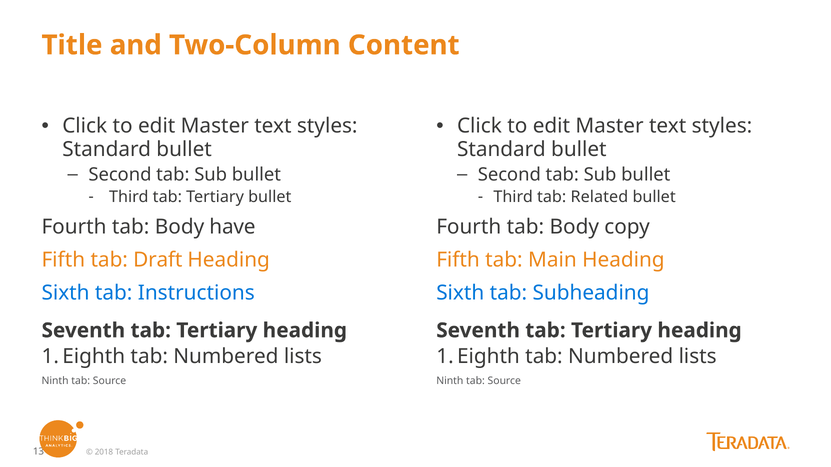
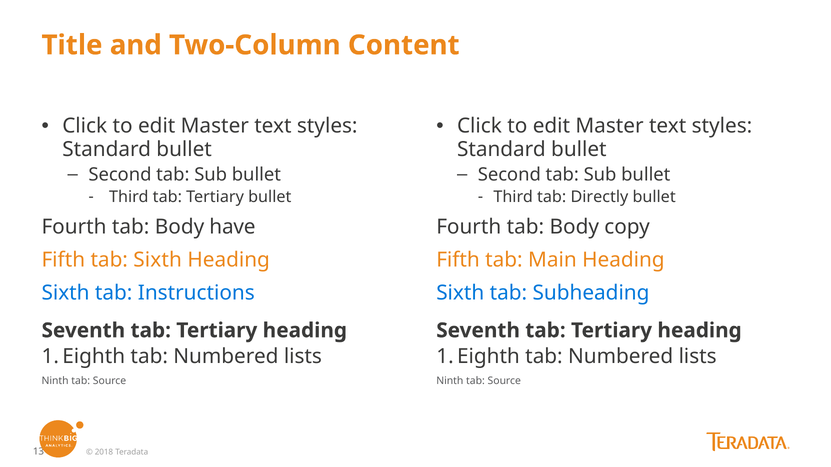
Related: Related -> Directly (599, 197)
tab Draft: Draft -> Sixth (158, 260)
